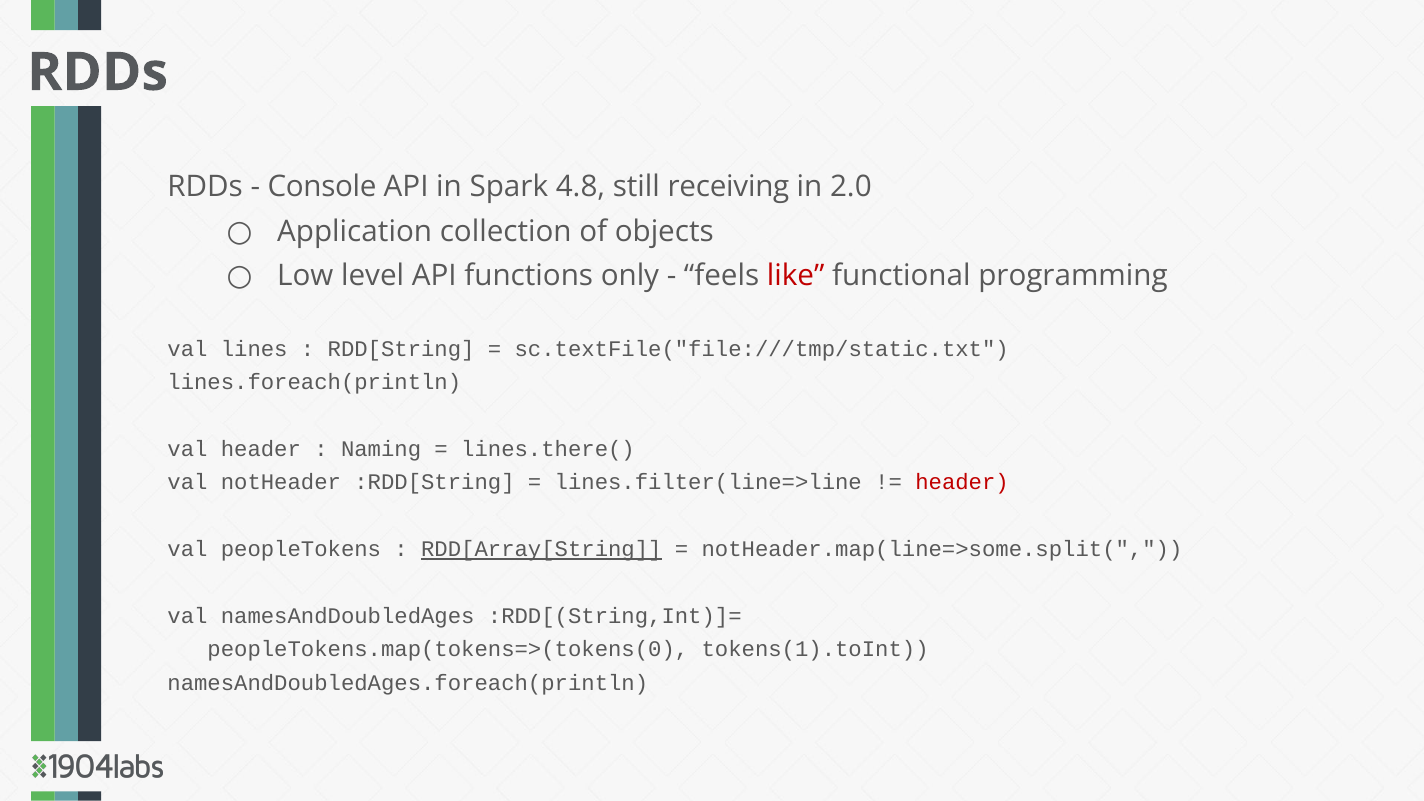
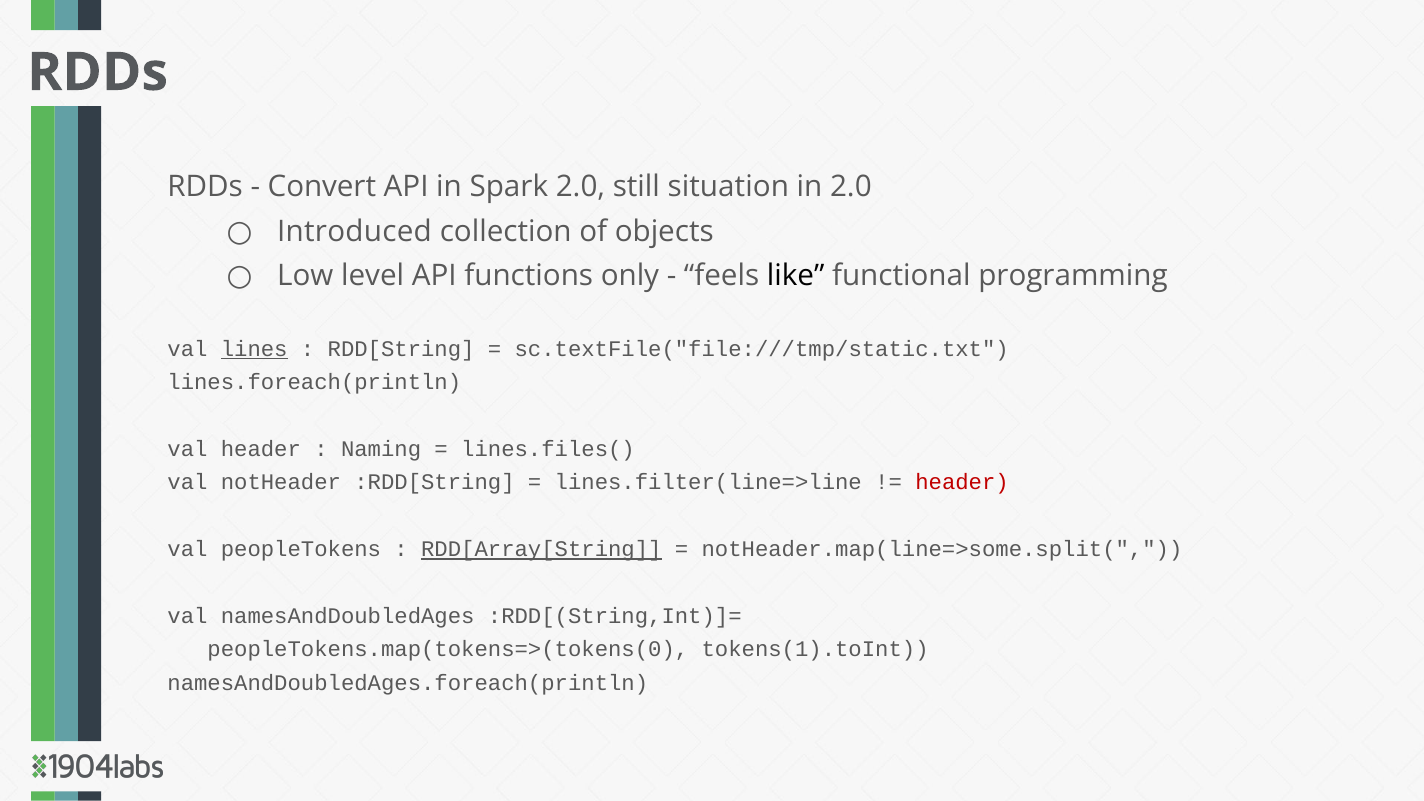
Console: Console -> Convert (322, 187)
Spark 4.8: 4.8 -> 2.0 (580, 187)
receiving: receiving -> situation (728, 187)
Application: Application -> Introduced (355, 232)
like colour: red -> black (796, 276)
lines underline: none -> present (254, 349)
lines.there(: lines.there( -> lines.files( (548, 449)
